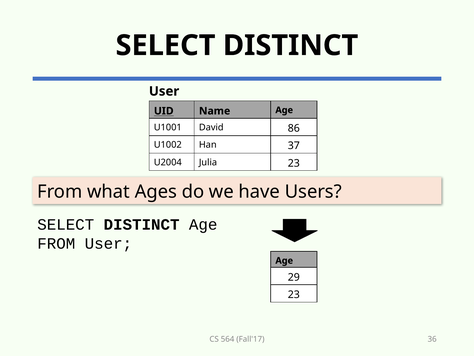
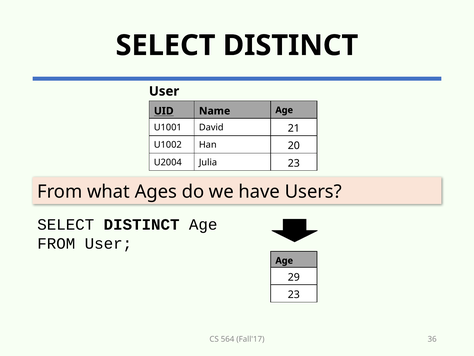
86: 86 -> 21 (294, 128)
37: 37 -> 20 (294, 146)
